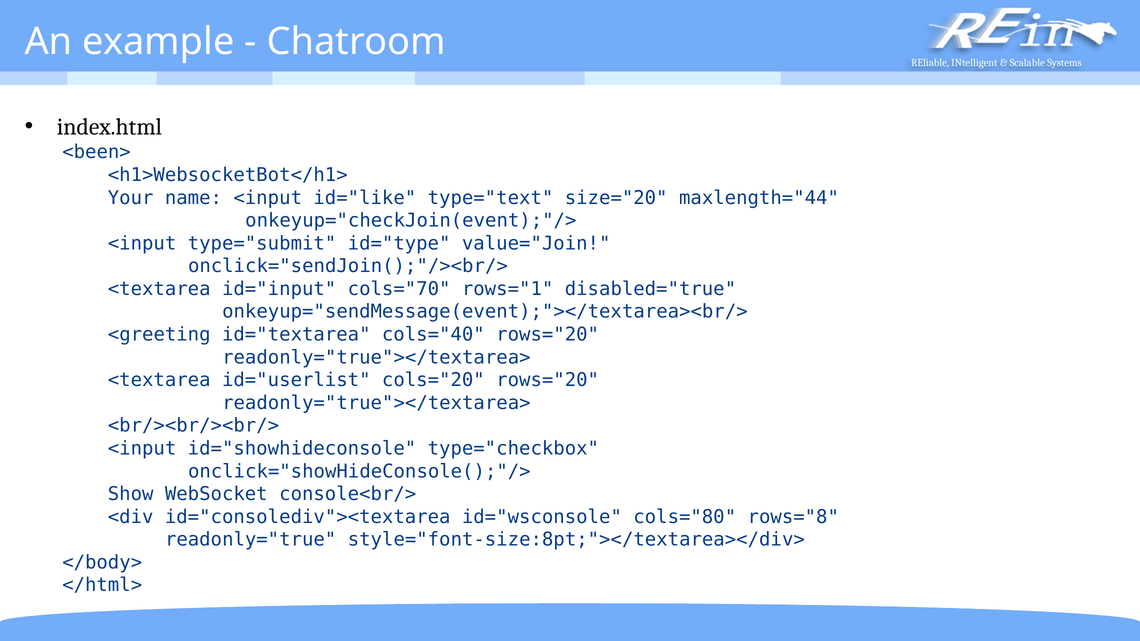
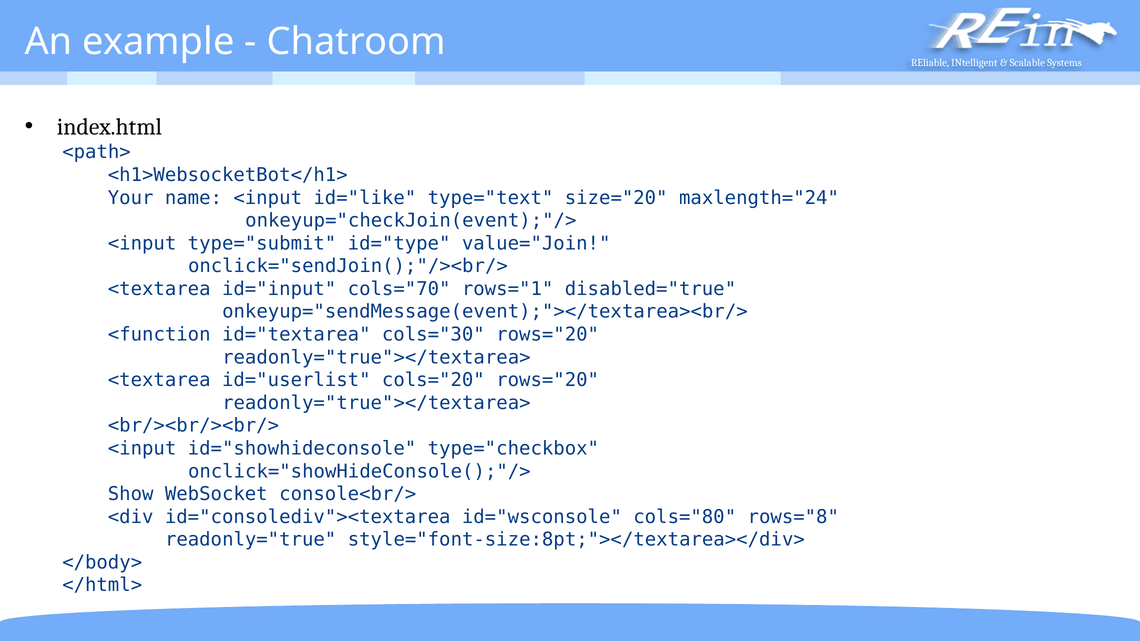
<been>: <been> -> <path> (97, 152)
maxlength="44: maxlength="44 -> maxlength="24 (759, 198)
<greeting: <greeting -> <function (159, 335)
cols="40: cols="40 -> cols="30 (433, 335)
